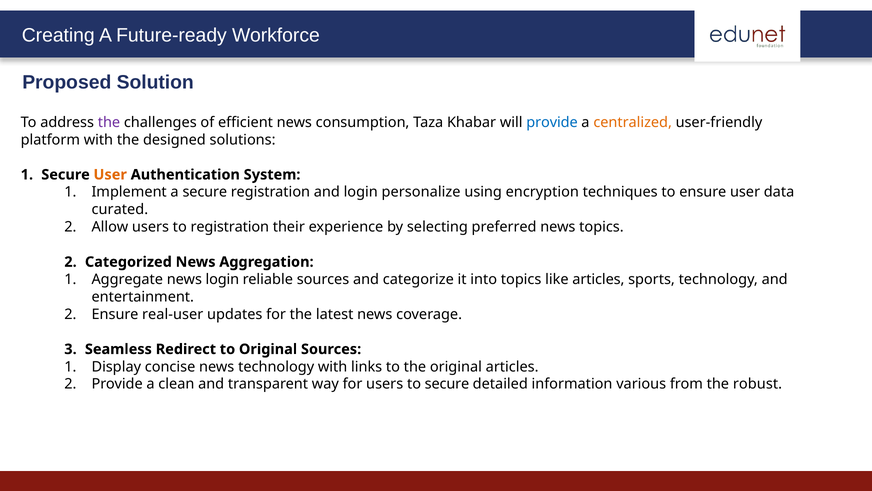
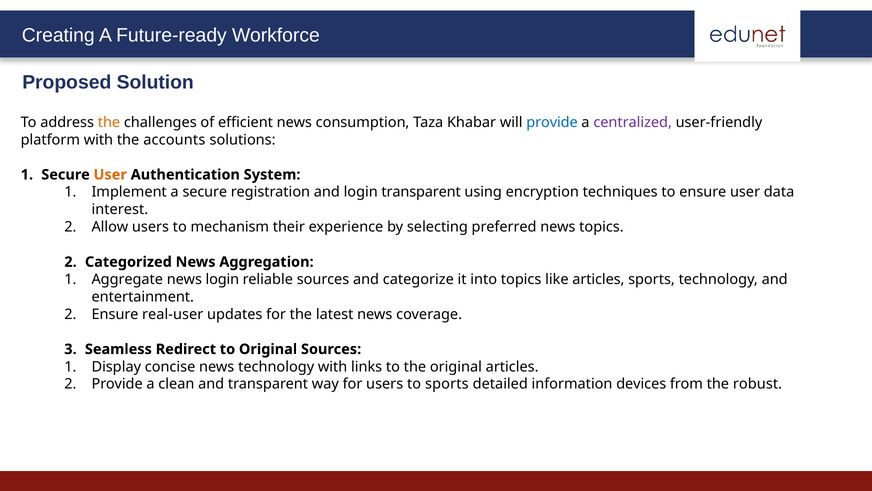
the colour: purple -> orange (109, 122)
centralized colour: orange -> purple (633, 122)
designed: designed -> accounts (174, 140)
login personalize: personalize -> transparent (421, 192)
curated: curated -> interest (120, 209)
to registration: registration -> mechanism (230, 227)
to secure: secure -> sports (447, 384)
various: various -> devices (641, 384)
